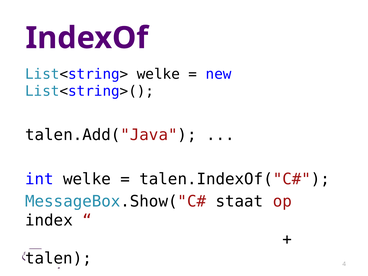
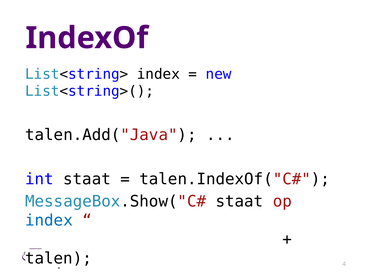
List<string> welke: welke -> index (158, 74)
int welke: welke -> staat (87, 179)
index colour: black -> blue (49, 220)
